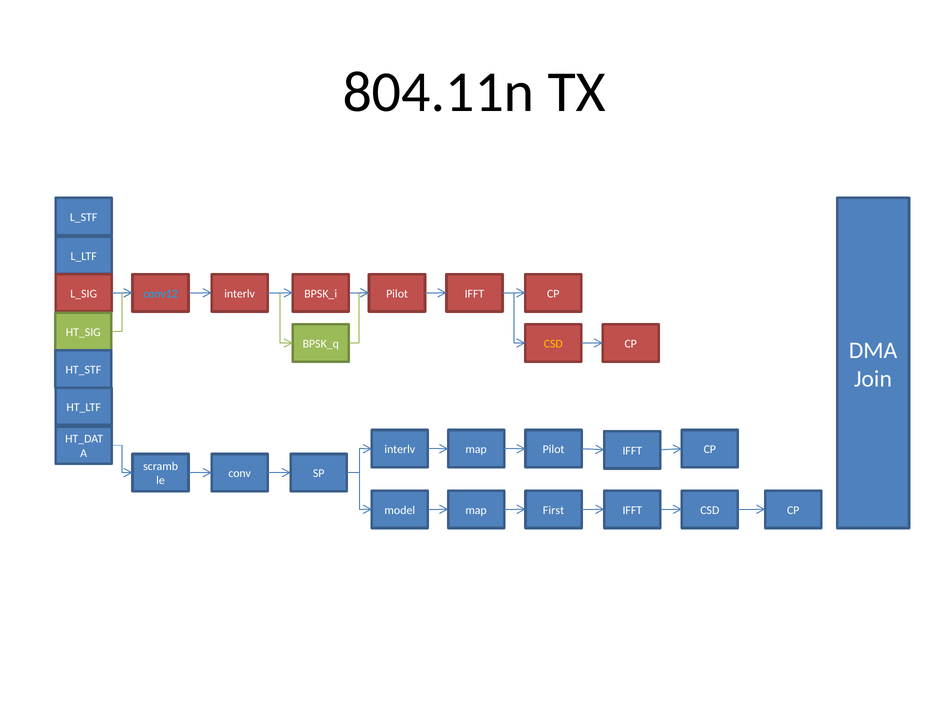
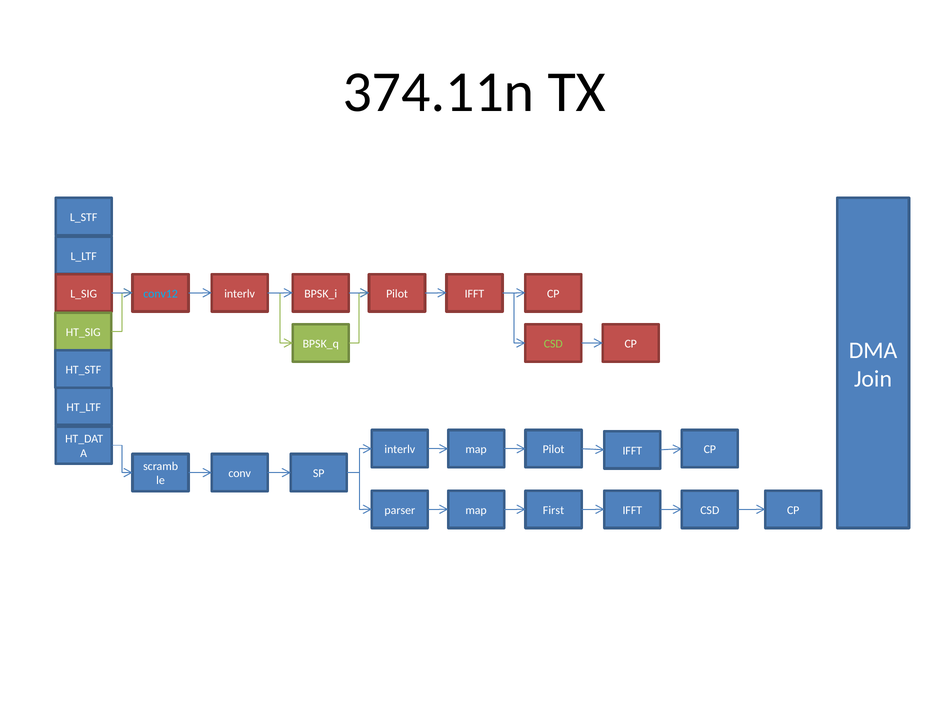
804.11n: 804.11n -> 374.11n (439, 92)
CSD colour: yellow -> light green (553, 344)
model: model -> parser (400, 510)
